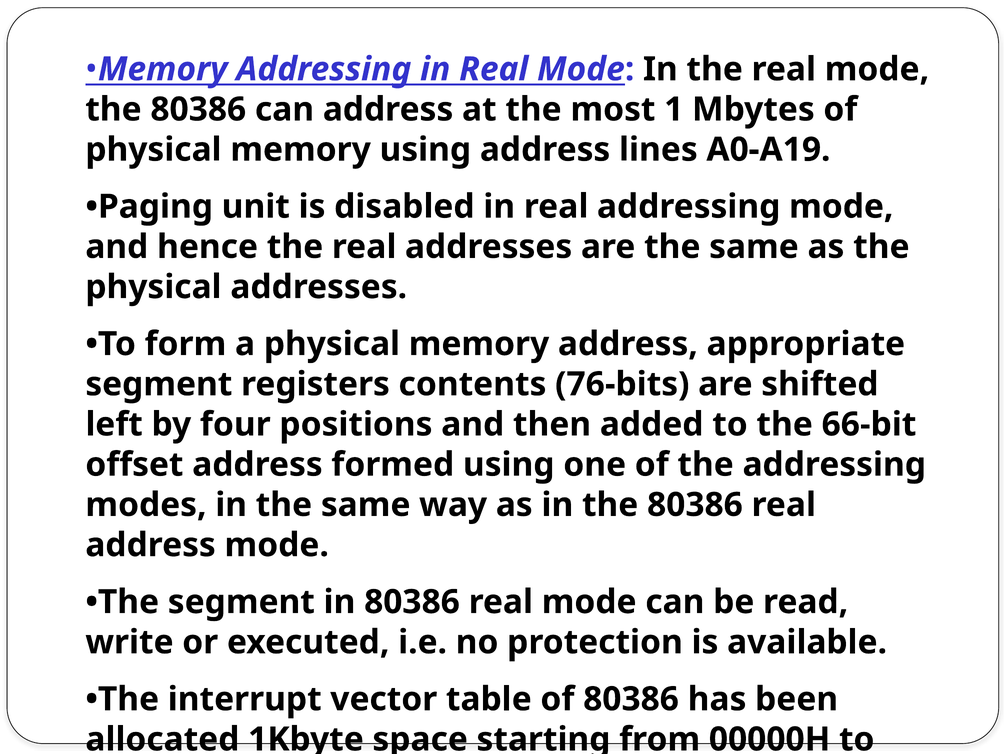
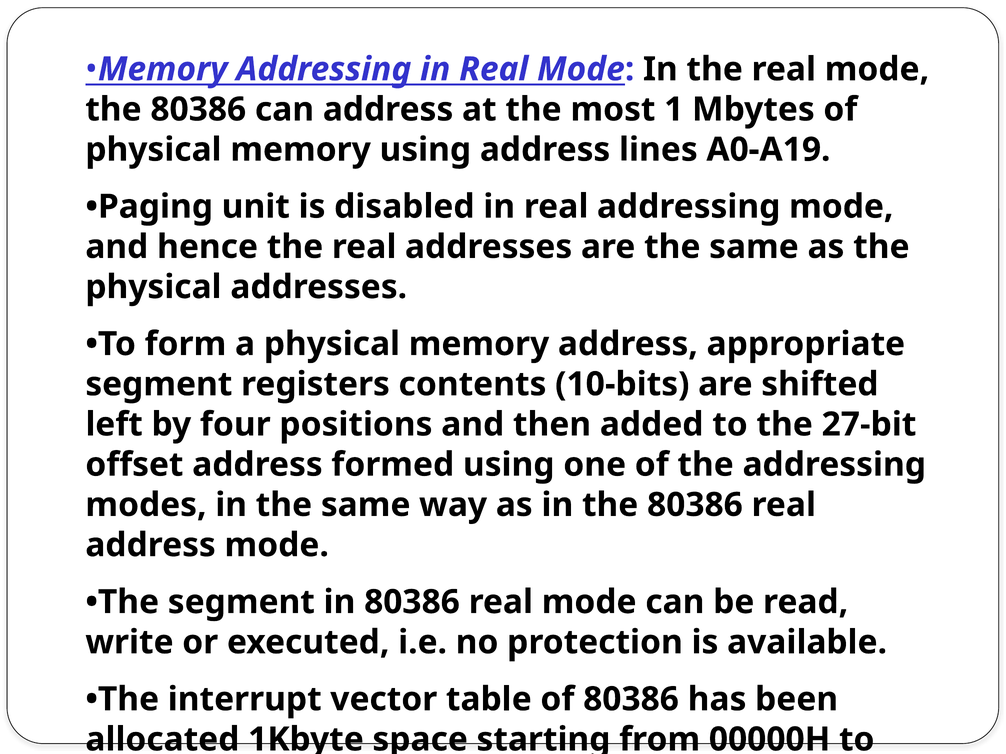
76-bits: 76-bits -> 10-bits (622, 384)
66-bit: 66-bit -> 27-bit (869, 425)
